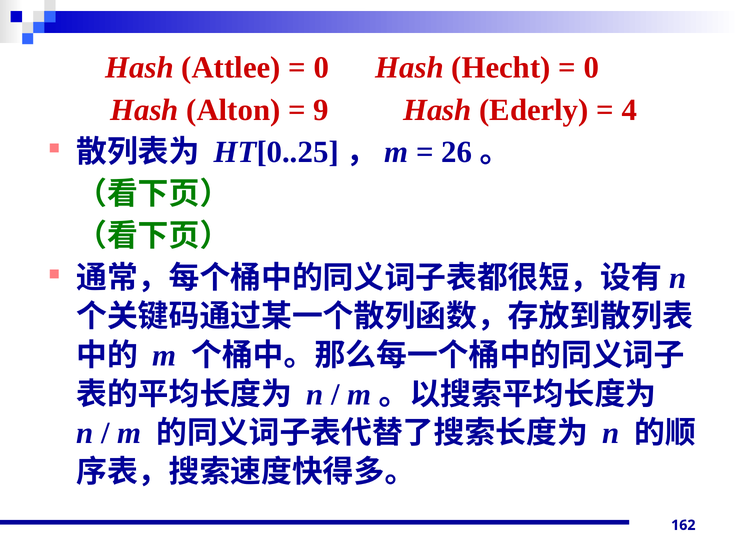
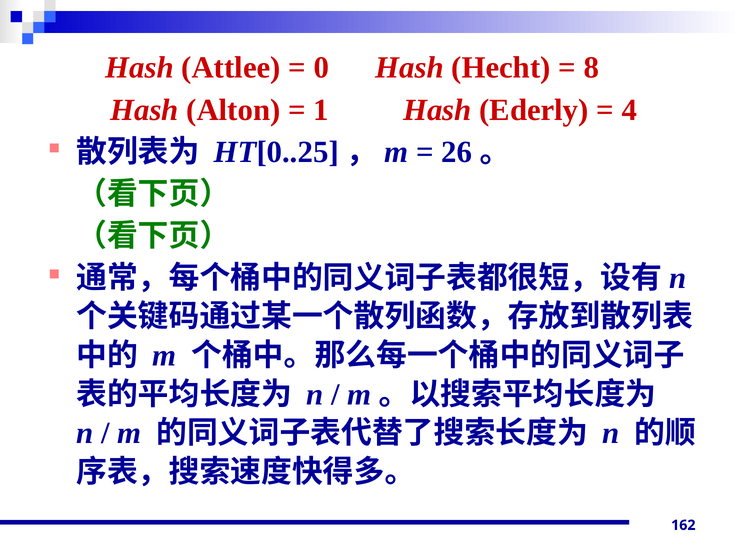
0: 0 -> 8 (591, 68)
9: 9 -> 1 (321, 110)
